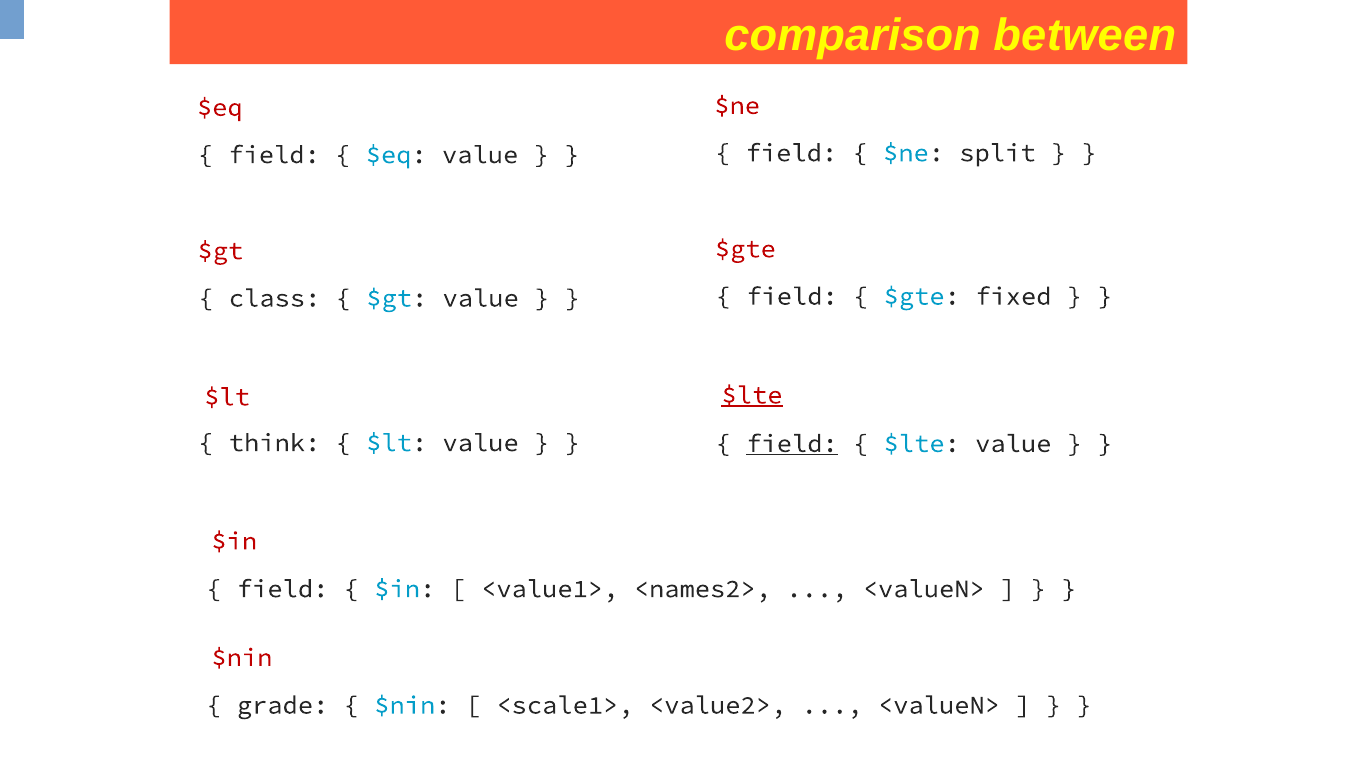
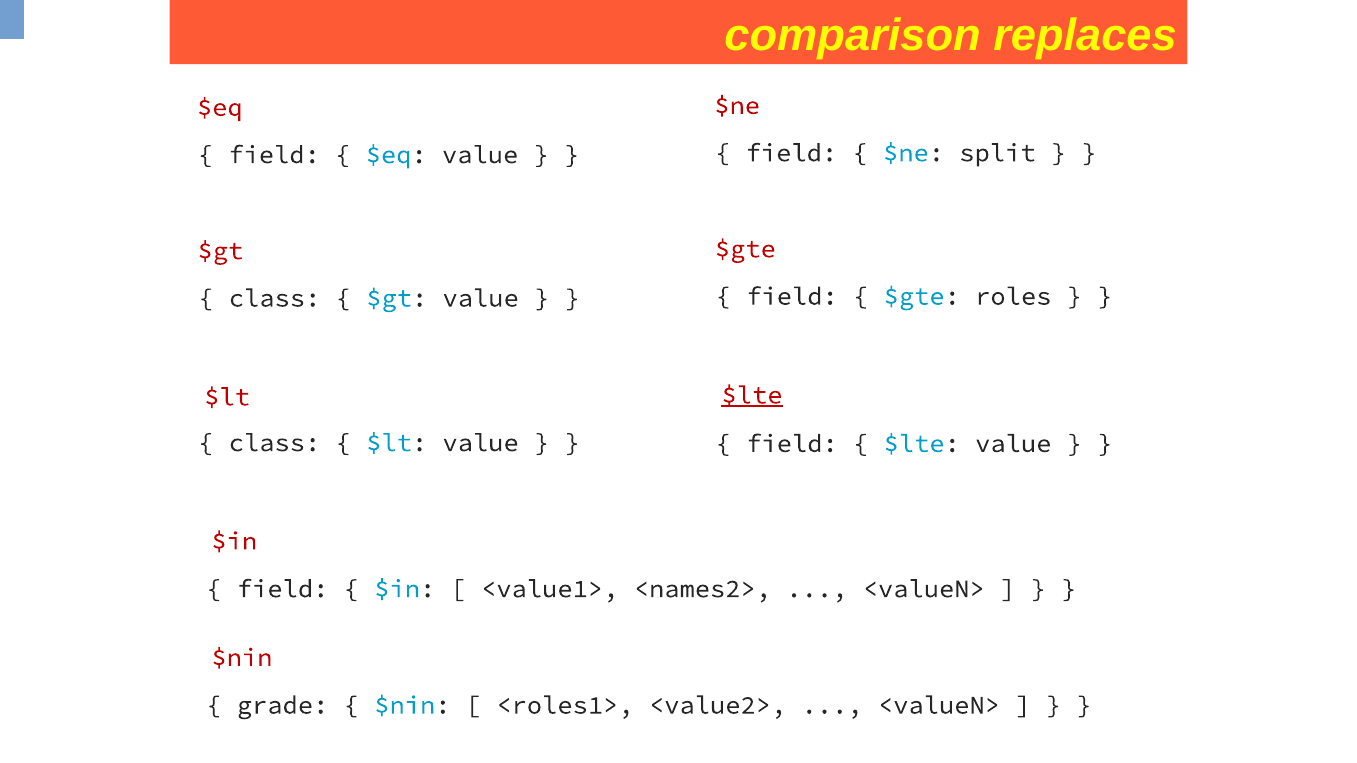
between: between -> replaces (1085, 35)
fixed: fixed -> roles (1013, 296)
think: think -> class (275, 443)
field underline: present -> none (792, 444)
<scale1>: <scale1> -> <roles1> (565, 705)
